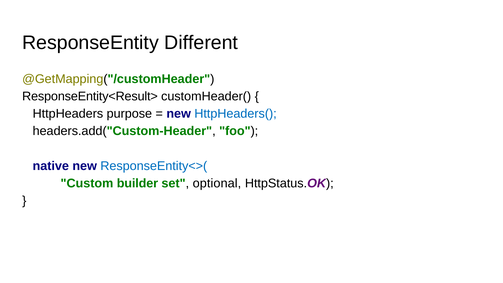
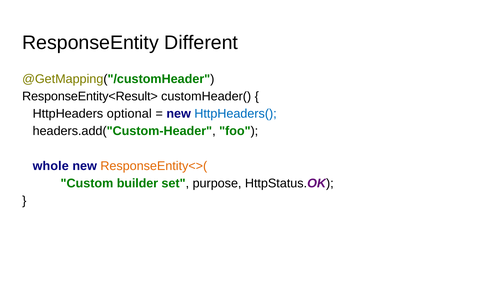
purpose: purpose -> optional (129, 114)
native: native -> whole (51, 166)
ResponseEntity<>( colour: blue -> orange (154, 166)
optional: optional -> purpose (217, 183)
